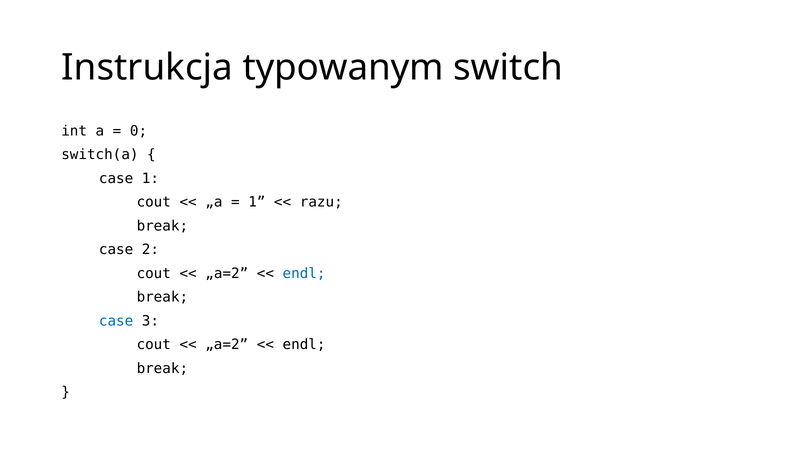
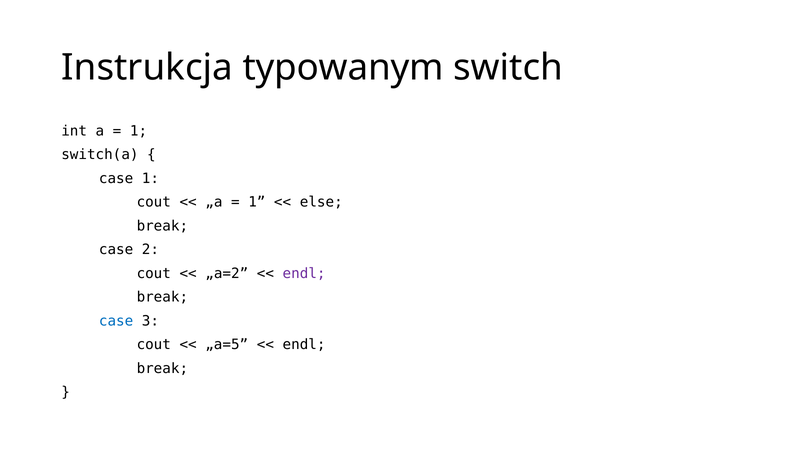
0: 0 -> 1 (139, 131)
razu: razu -> else (321, 202)
endl colour: blue -> purple (304, 274)
„a=2: „a=2 -> „a=5 (227, 345)
